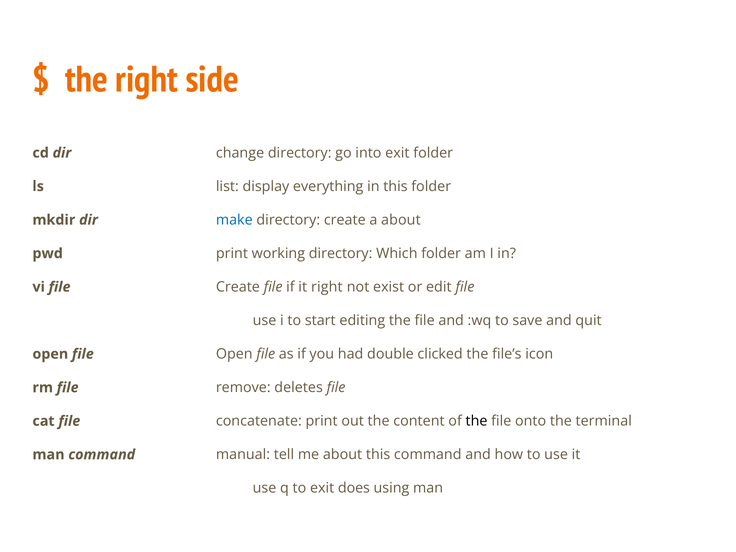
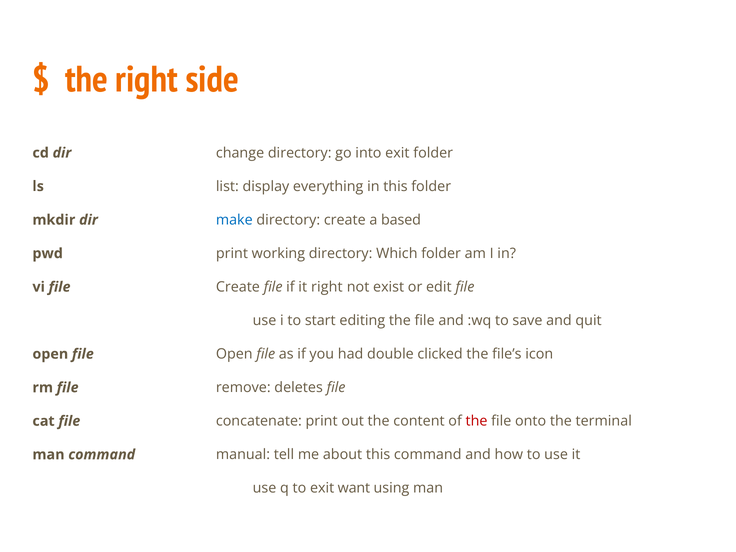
a about: about -> based (401, 220)
the colour: black -> red (477, 421)
does: does -> want (354, 488)
